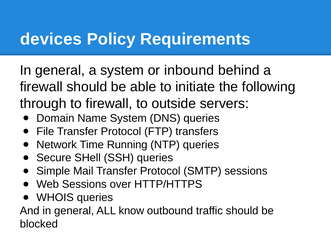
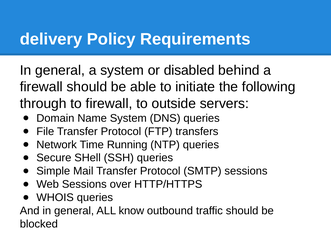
devices: devices -> delivery (51, 39)
inbound: inbound -> disabled (189, 70)
